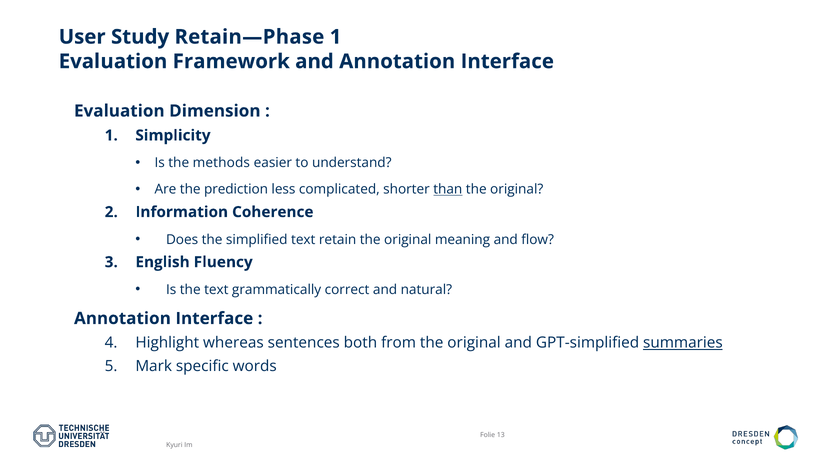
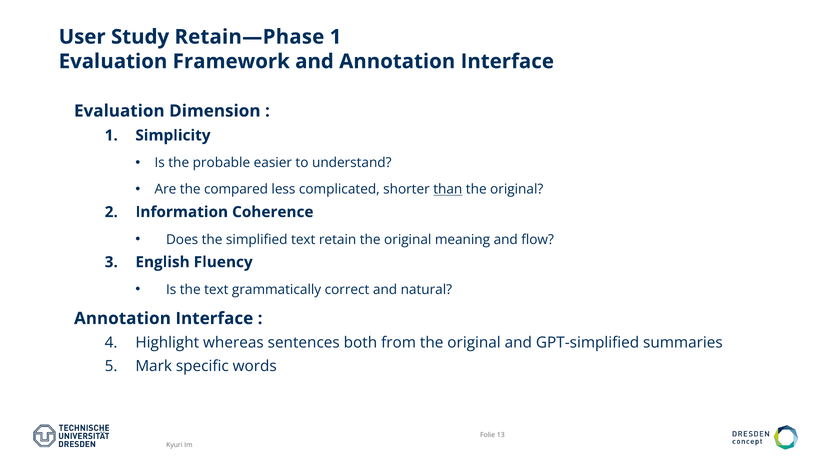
methods: methods -> probable (221, 163)
prediction: prediction -> compared (236, 189)
summaries underline: present -> none (683, 343)
